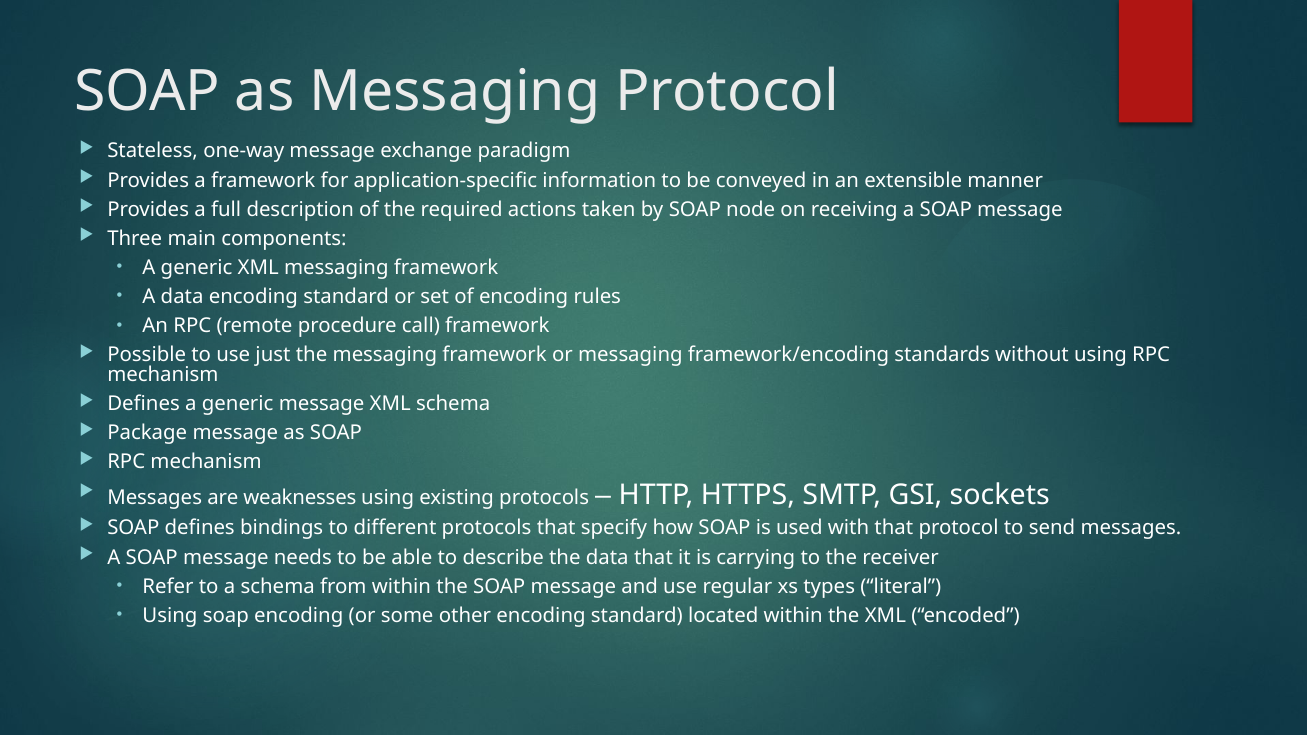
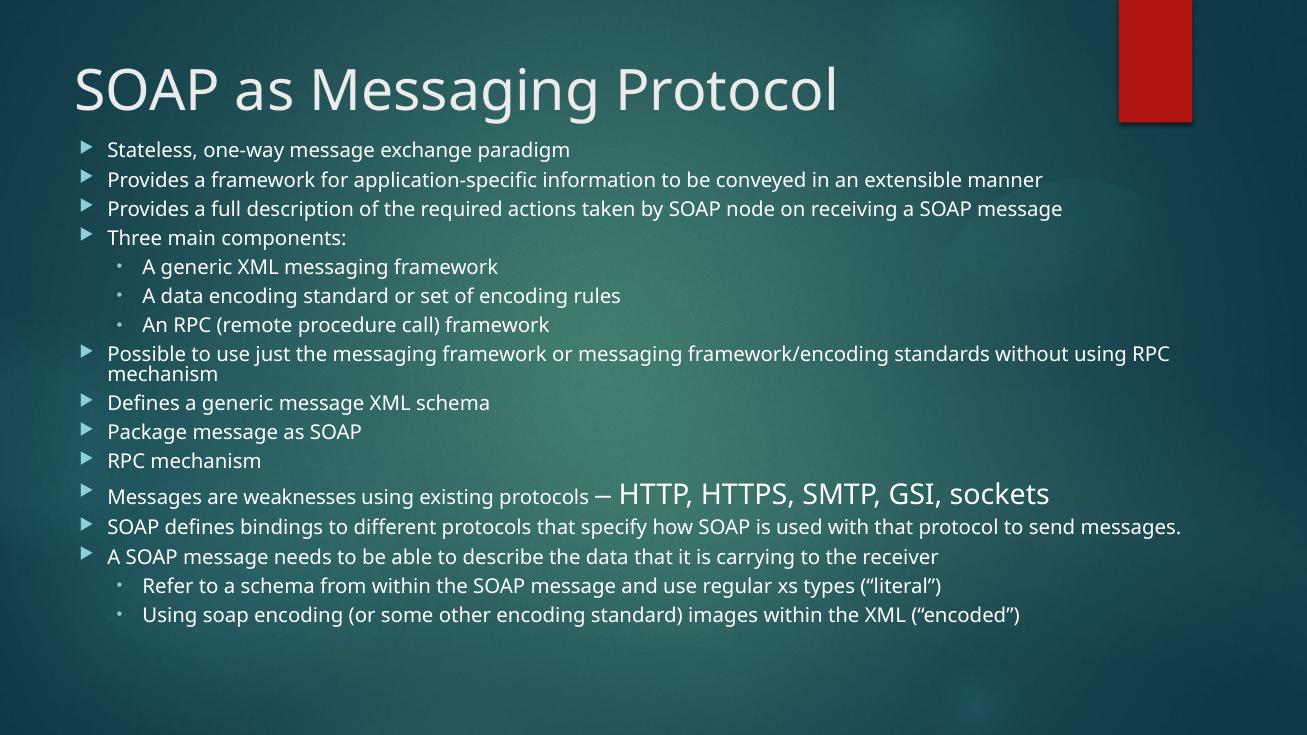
located: located -> images (723, 616)
